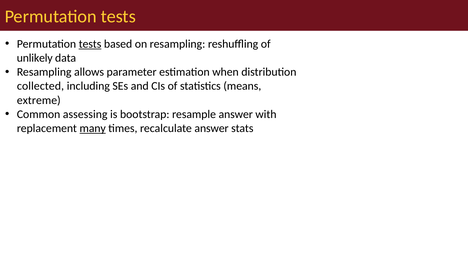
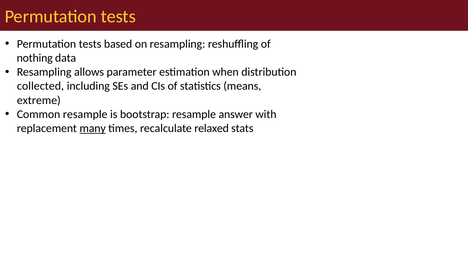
tests underline: present -> none (90, 44)
unlikely: unlikely -> nothing (35, 58)
Common assessing: assessing -> resample (85, 114)
recalculate answer: answer -> relaxed (212, 128)
